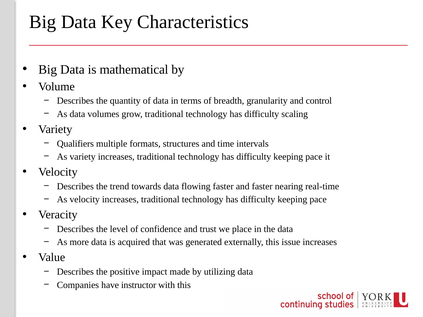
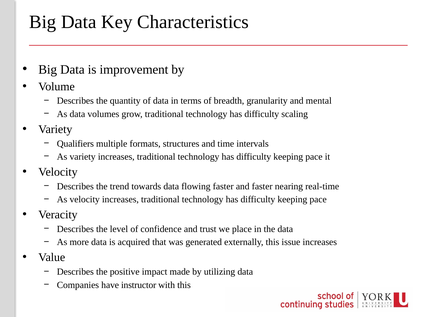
mathematical: mathematical -> improvement (134, 69)
control: control -> mental (319, 101)
